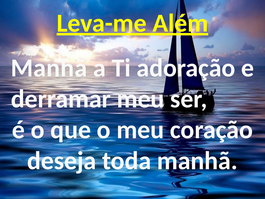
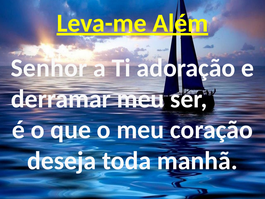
Manhã: Manhã -> Senhor (49, 68)
